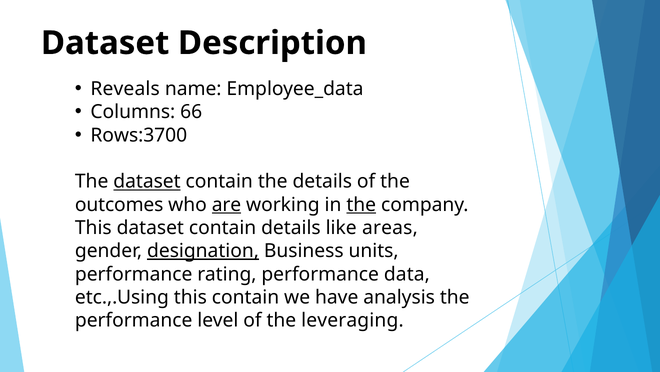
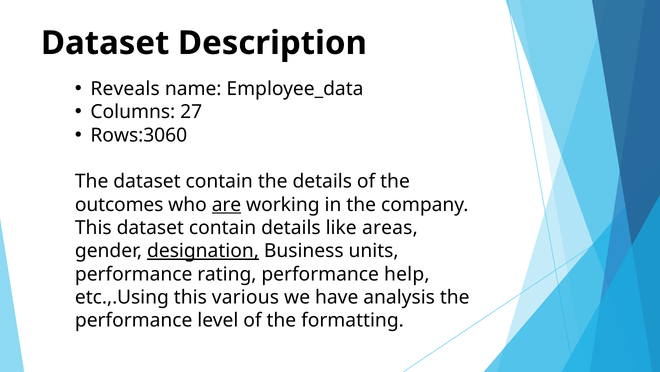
66: 66 -> 27 (191, 112)
Rows:3700: Rows:3700 -> Rows:3060 (139, 135)
dataset underline: present -> none (147, 181)
the underline: present -> none (361, 204)
data: data -> help (407, 274)
this contain: contain -> various (245, 297)
leveraging: leveraging -> formatting (353, 320)
